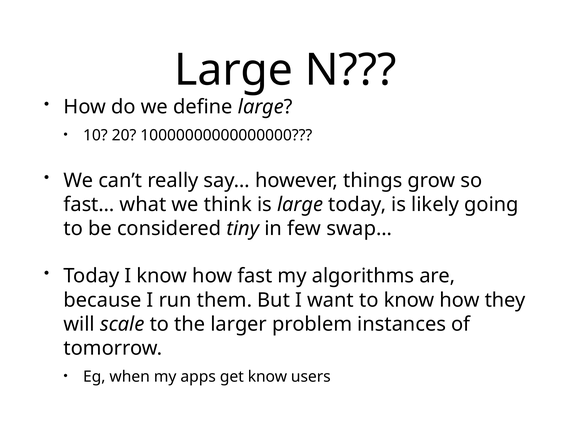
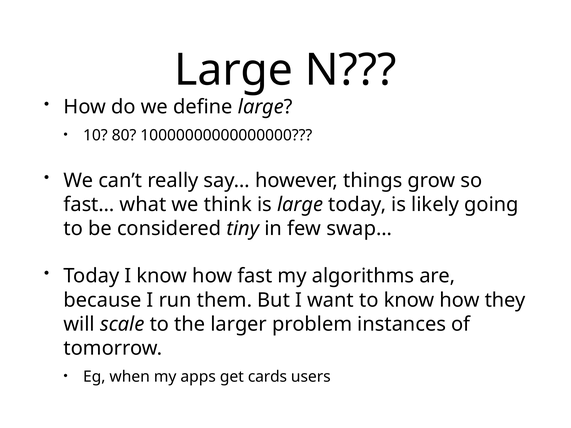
20: 20 -> 80 (124, 135)
get know: know -> cards (267, 377)
